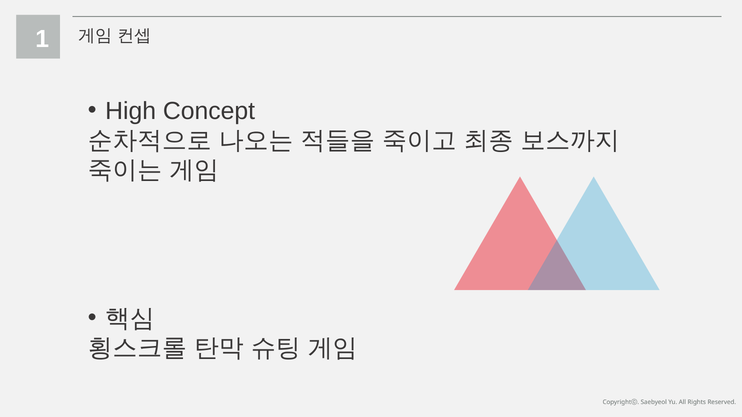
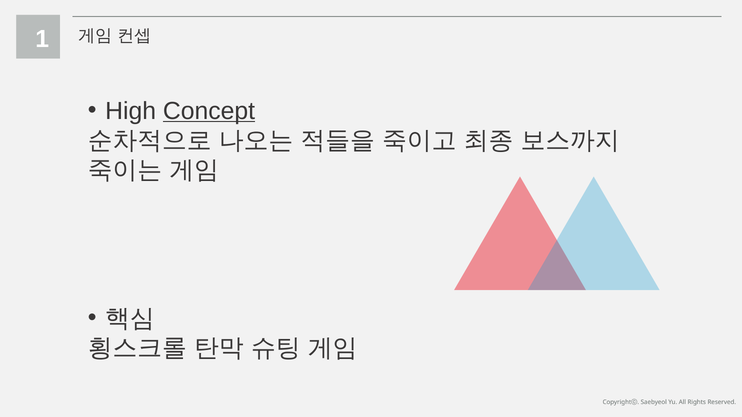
Concept underline: none -> present (209, 111)
